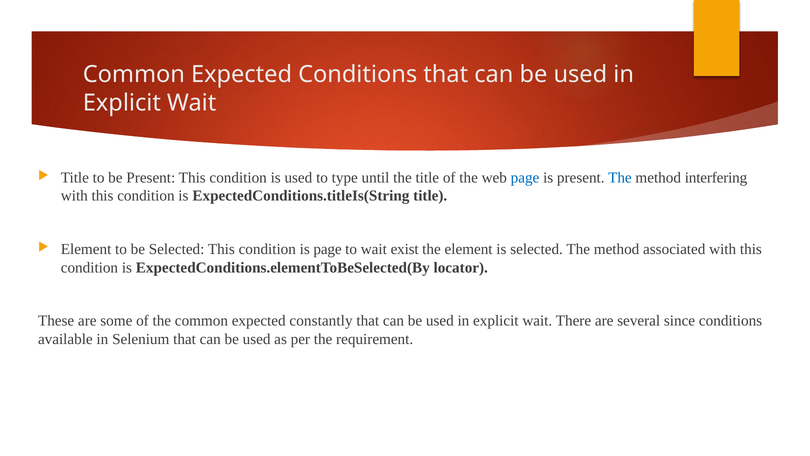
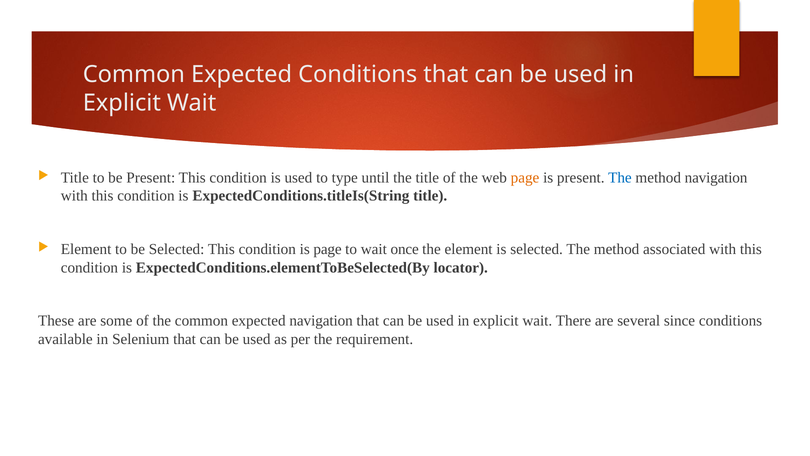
page colour: blue -> orange (525, 178)
method interfering: interfering -> navigation (716, 178)
exist: exist -> once (405, 249)
expected constantly: constantly -> navigation (321, 321)
